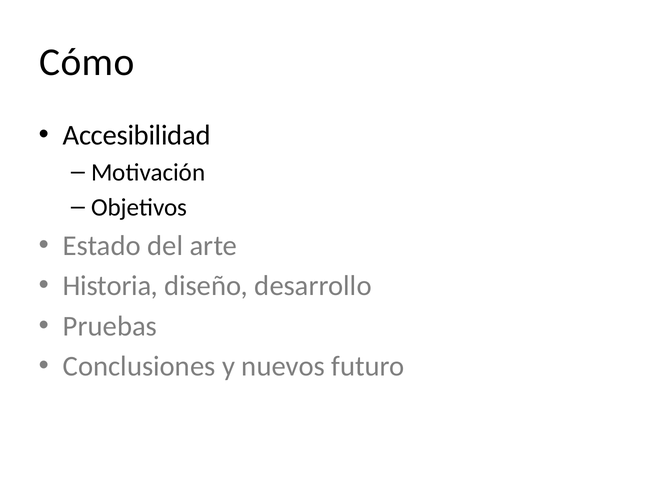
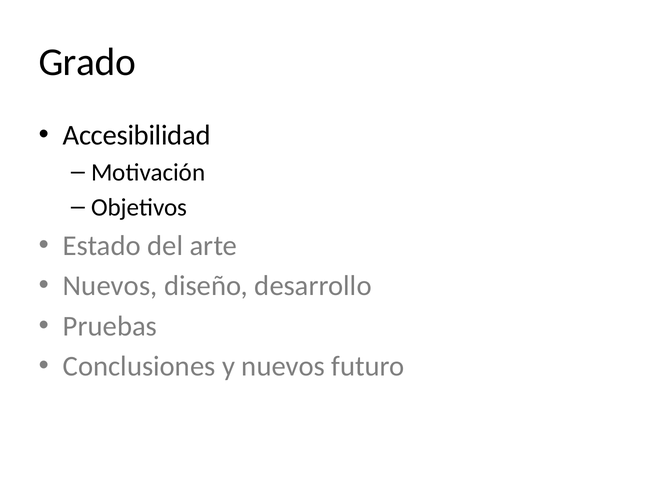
Cómo: Cómo -> Grado (87, 62)
Historia: Historia -> Nuevos (110, 286)
